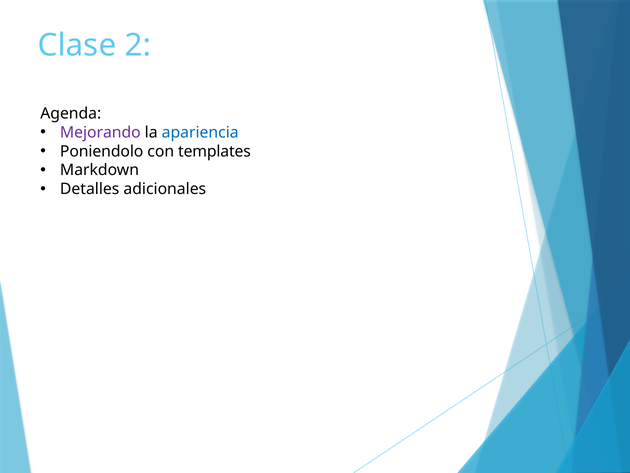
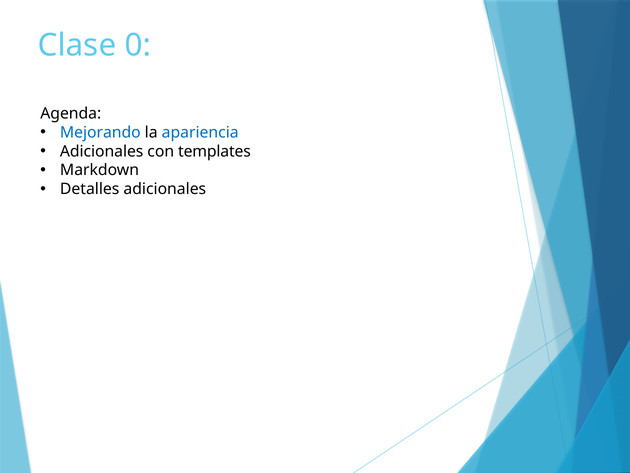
2: 2 -> 0 (138, 45)
Mejorando colour: purple -> blue (100, 132)
Poniendolo: Poniendolo -> Adicionales (102, 151)
